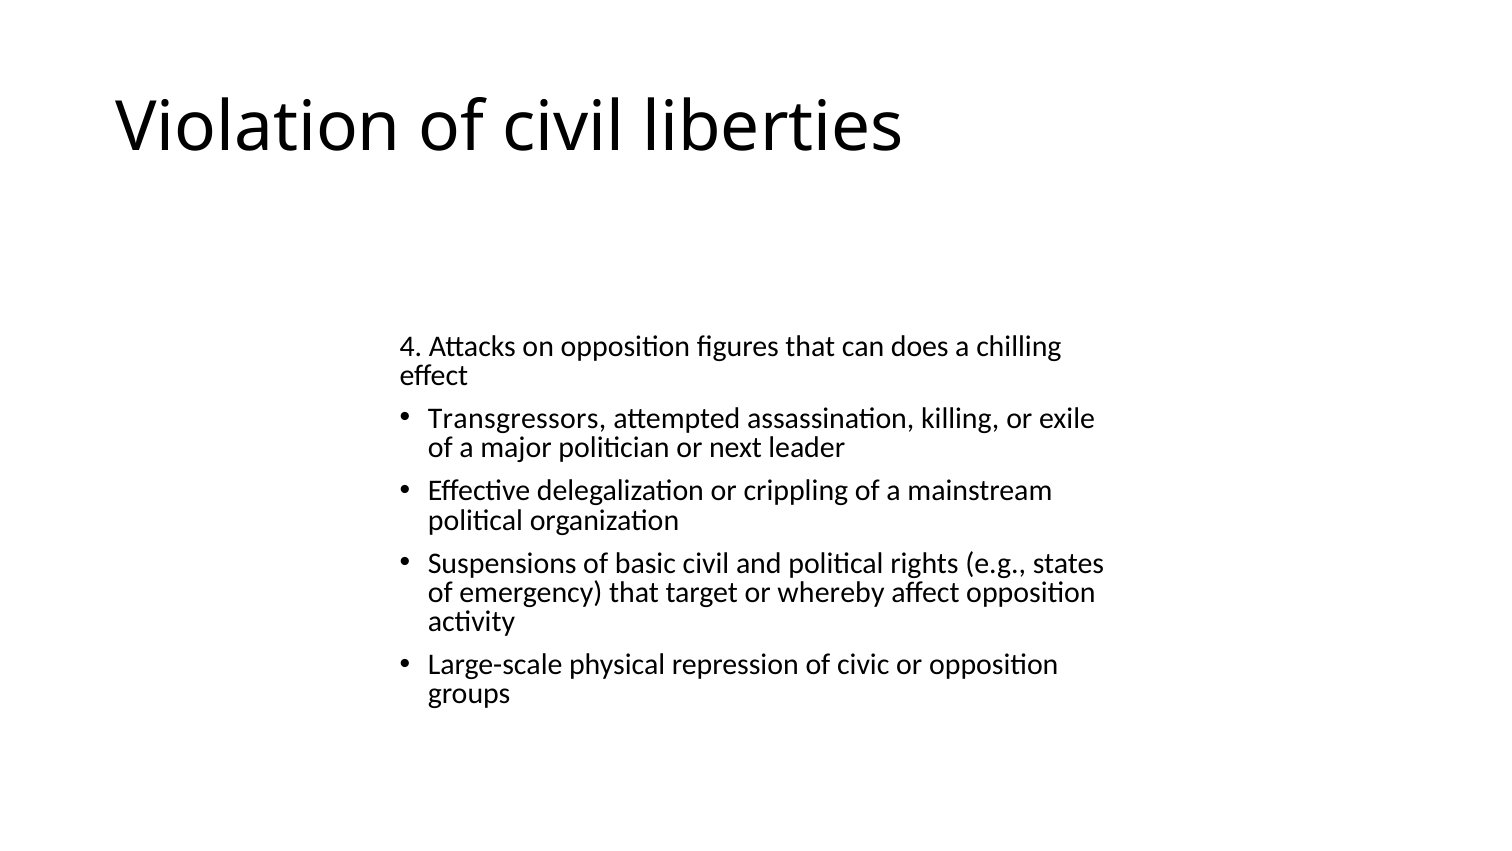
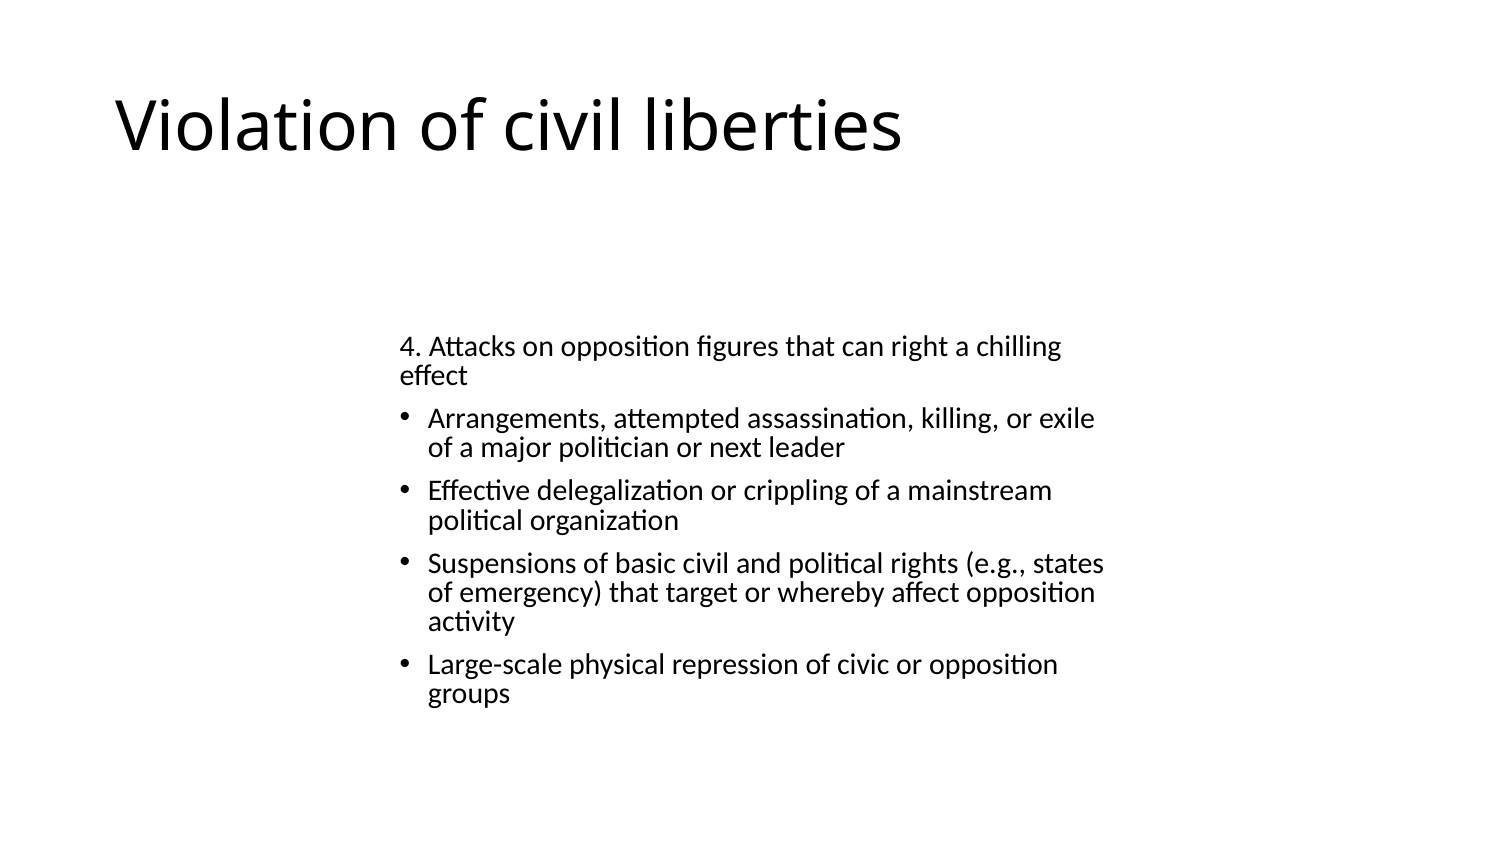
does: does -> right (920, 346)
Transgressors: Transgressors -> Arrangements (517, 418)
